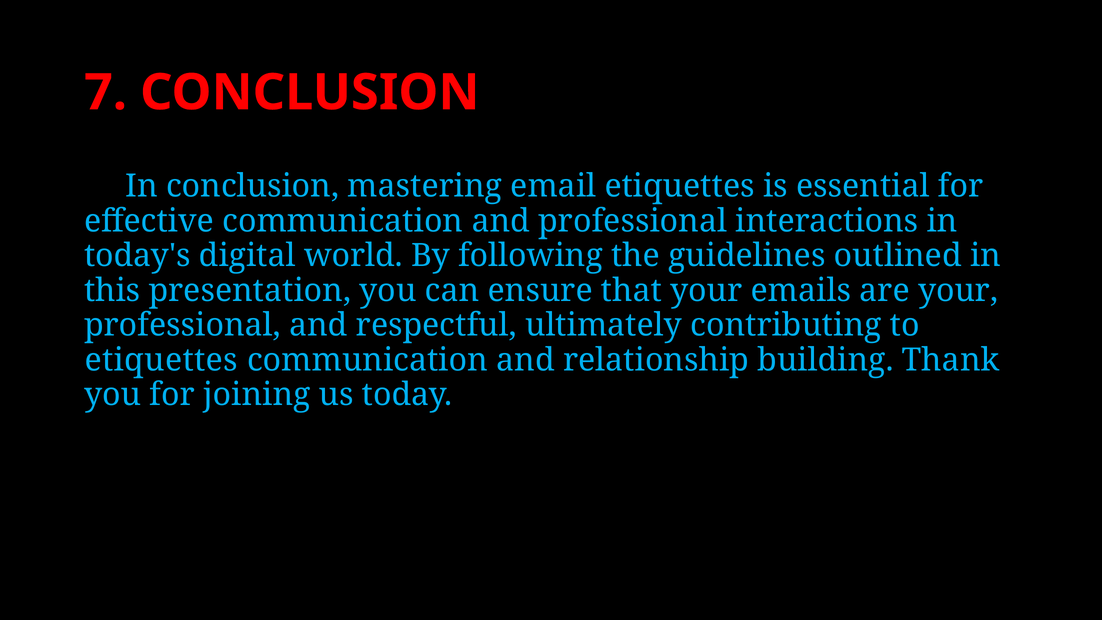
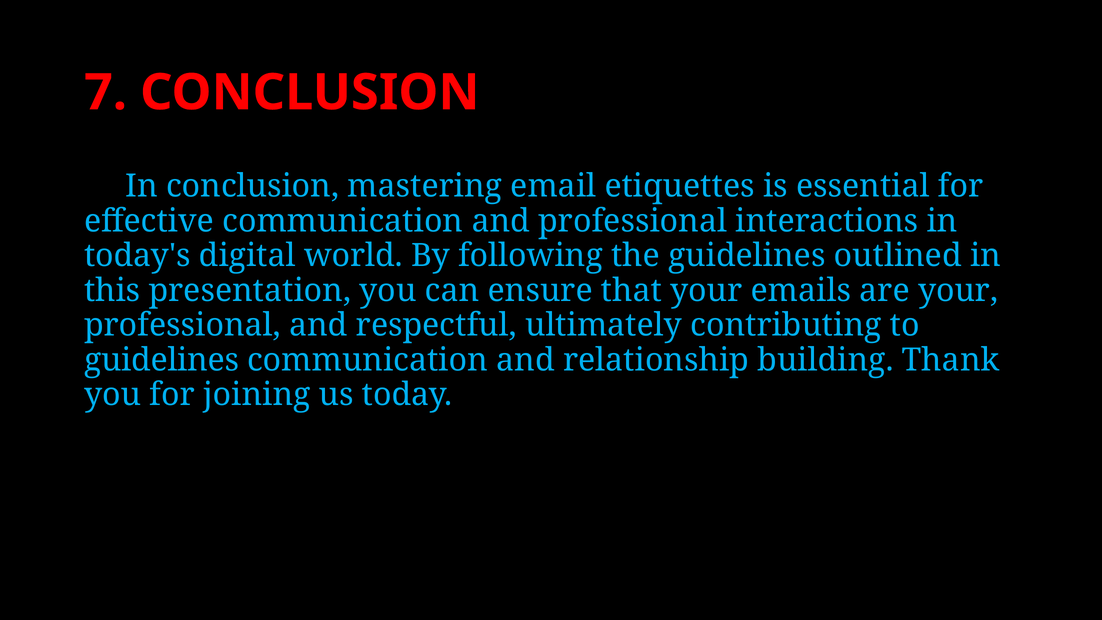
etiquettes: etiquettes -> guidelines (162, 360)
